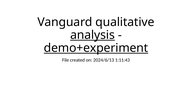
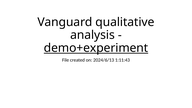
analysis underline: present -> none (92, 35)
